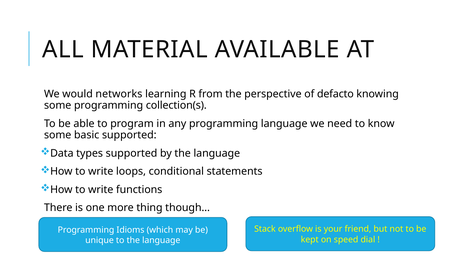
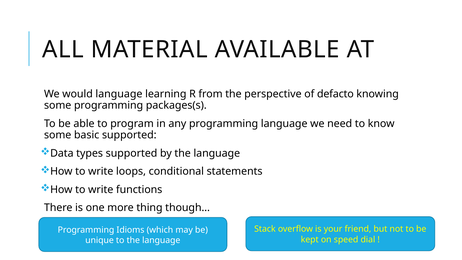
would networks: networks -> language (119, 94)
collection(s: collection(s -> packages(s (176, 105)
